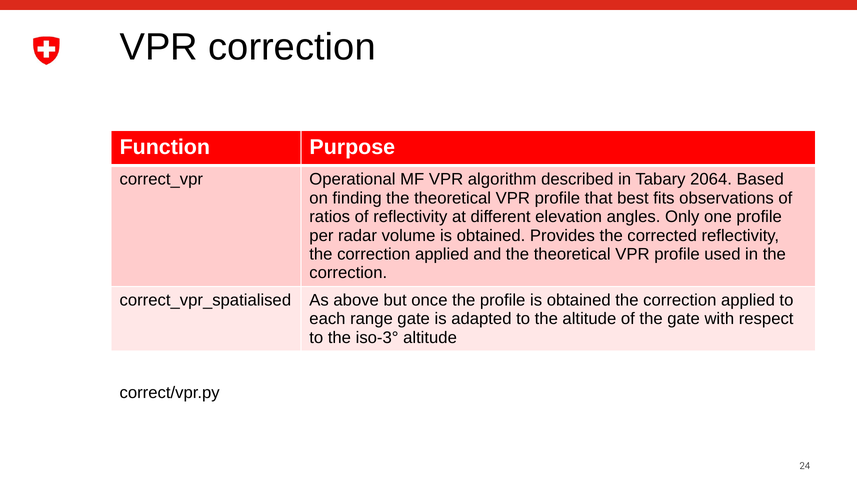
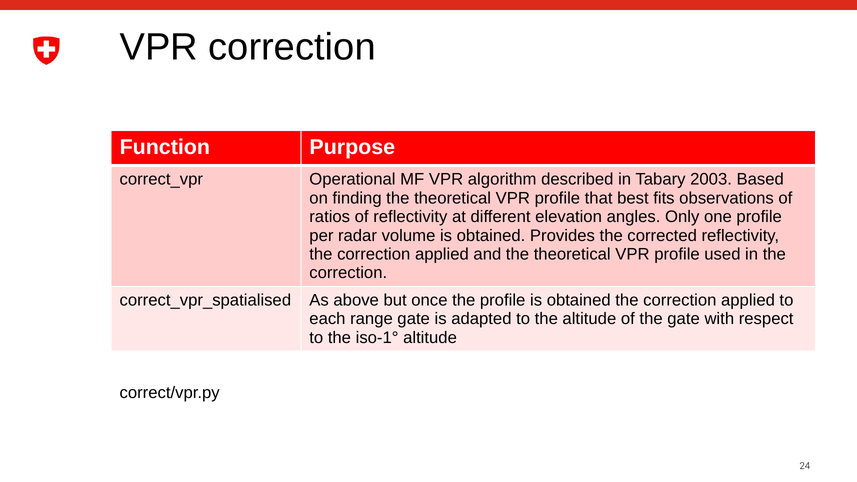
2064: 2064 -> 2003 (711, 179)
iso-3°: iso-3° -> iso-1° (377, 338)
